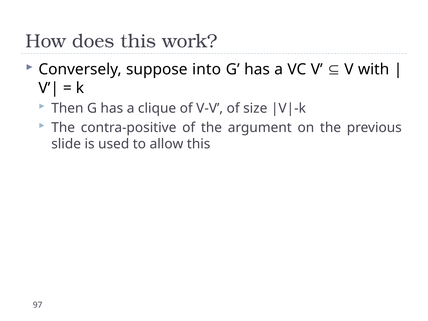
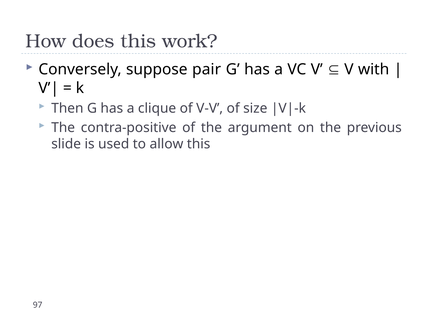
into: into -> pair (207, 70)
